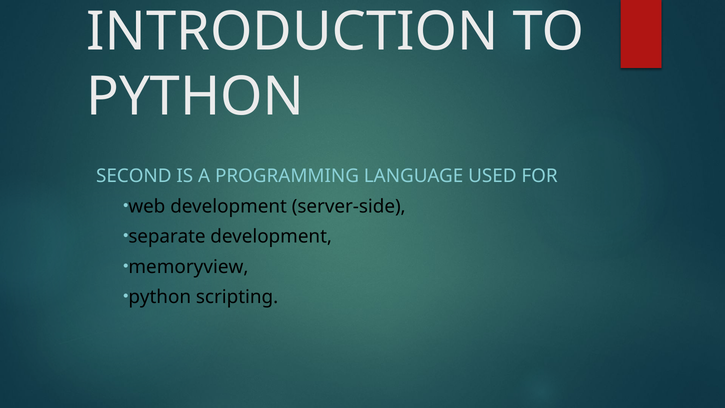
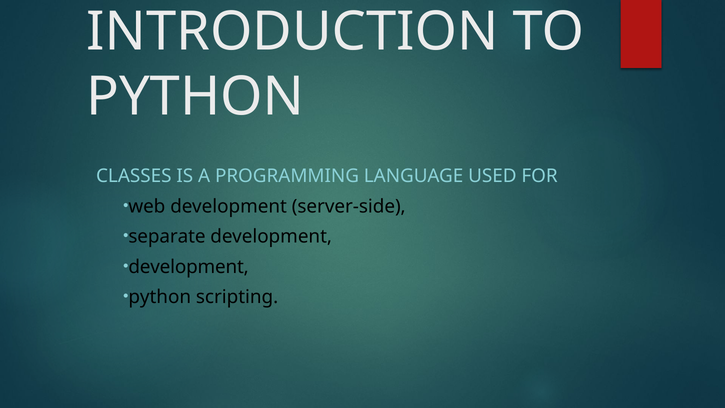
SECOND: SECOND -> CLASSES (134, 176)
memoryview: memoryview -> development (189, 267)
